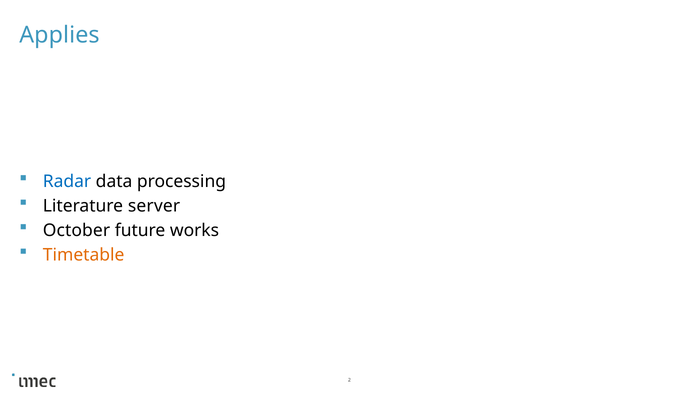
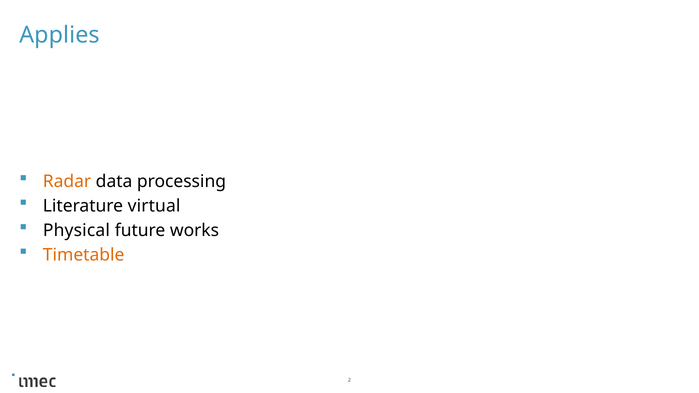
Radar colour: blue -> orange (67, 182)
server: server -> virtual (154, 206)
October: October -> Physical (76, 231)
